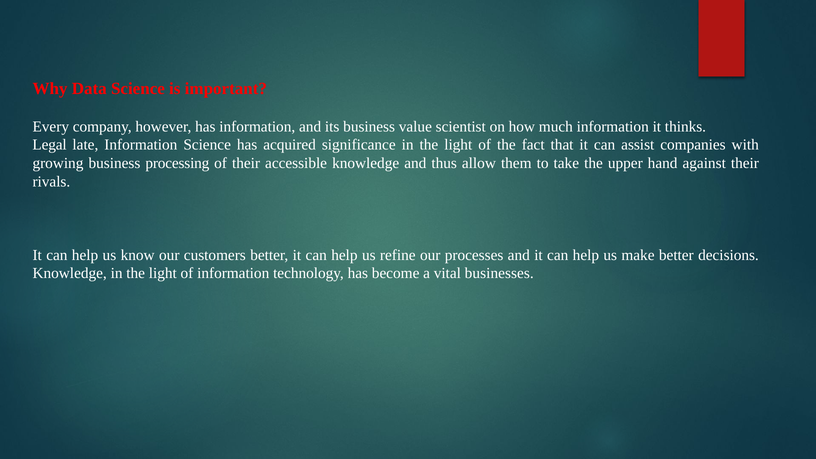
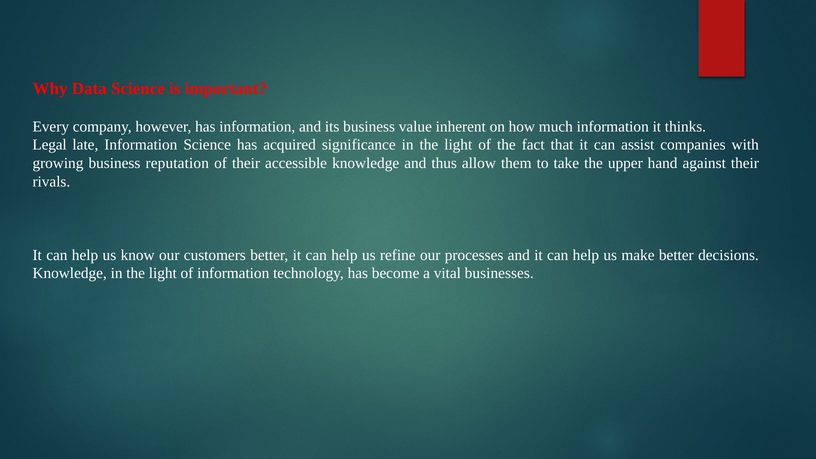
scientist: scientist -> inherent (461, 127)
processing: processing -> reputation (177, 163)
